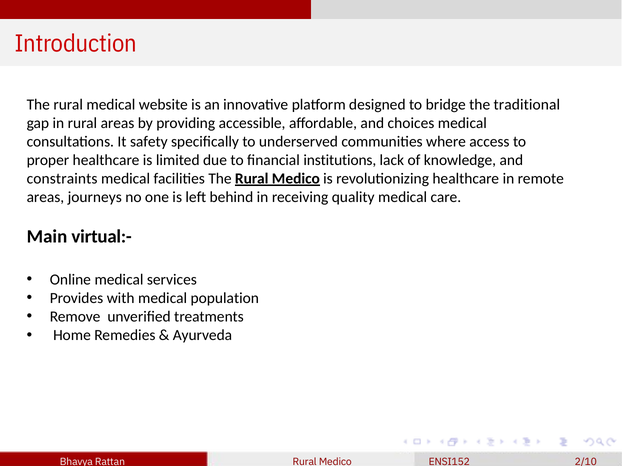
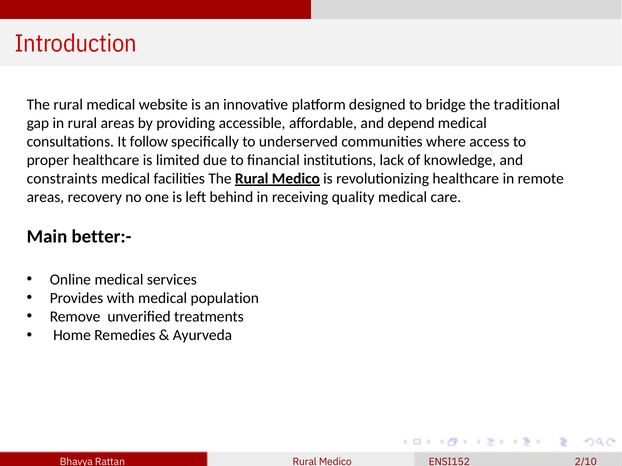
choices: choices -> depend (411, 123)
safety: safety -> follow (149, 142)
journeys: journeys -> recovery (95, 197)
virtual:-: virtual:- -> better:- (101, 237)
